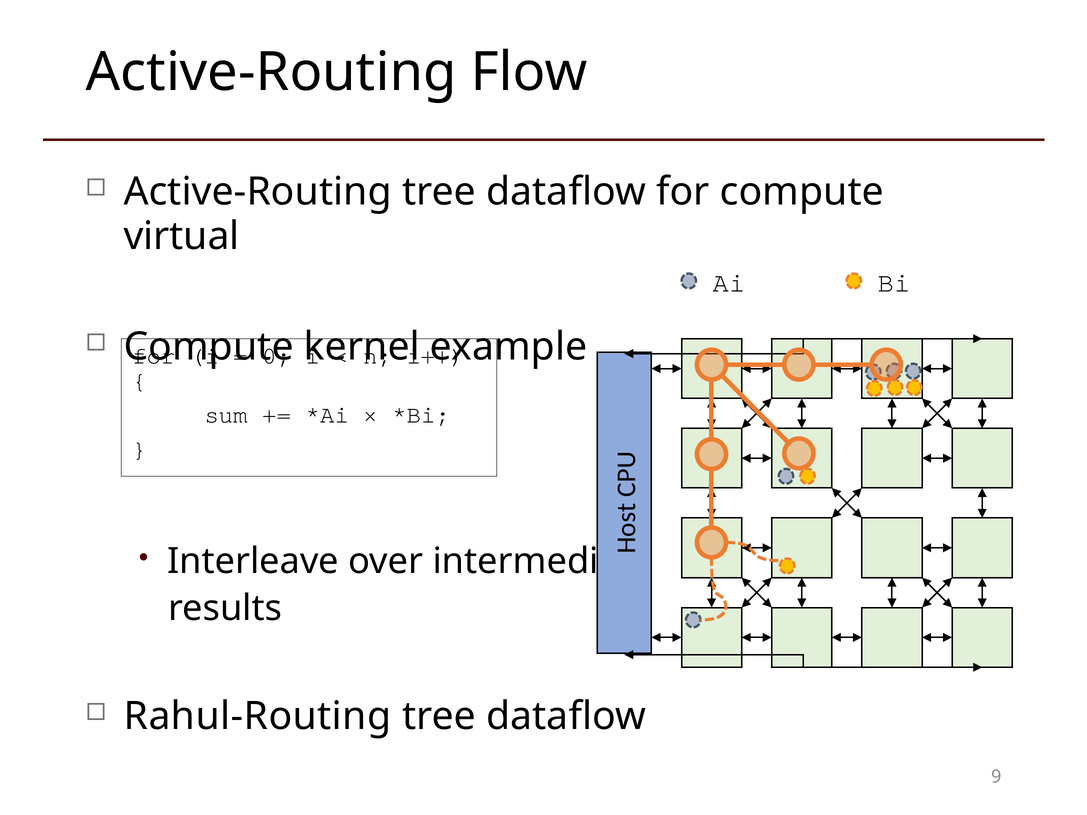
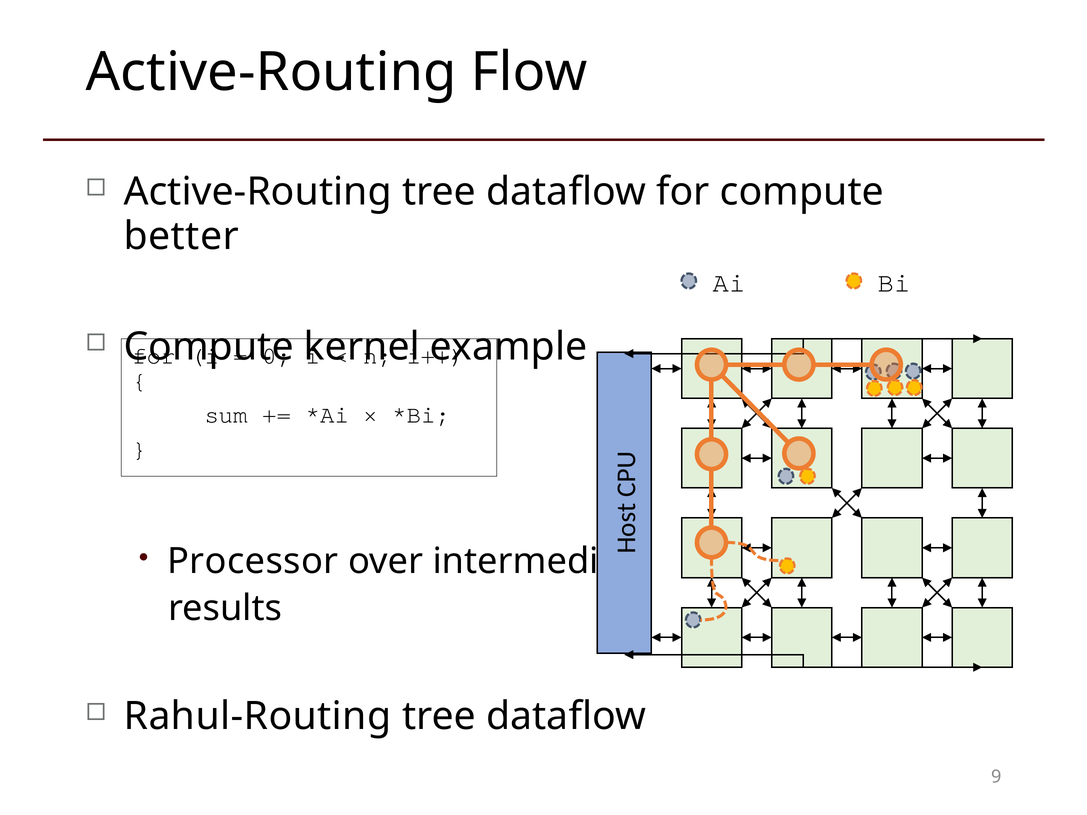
virtual: virtual -> better (181, 236)
Interleave: Interleave -> Processor (253, 562)
